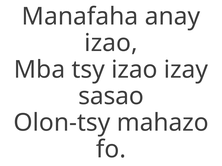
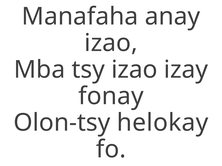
sasao: sasao -> fonay (111, 96)
mahazo: mahazo -> helokay (163, 123)
